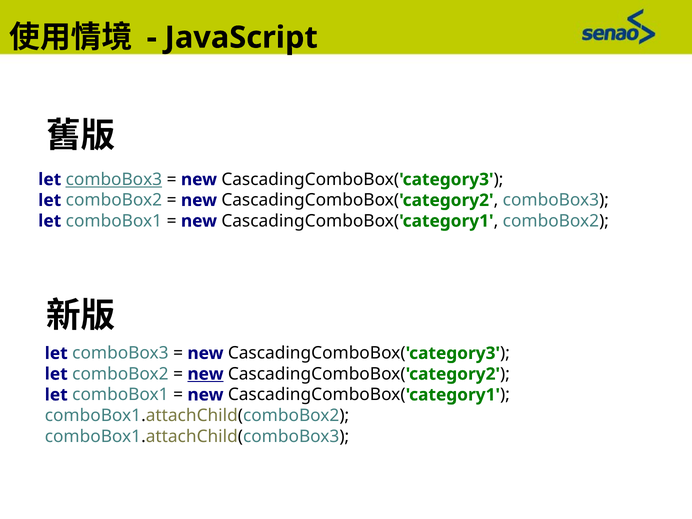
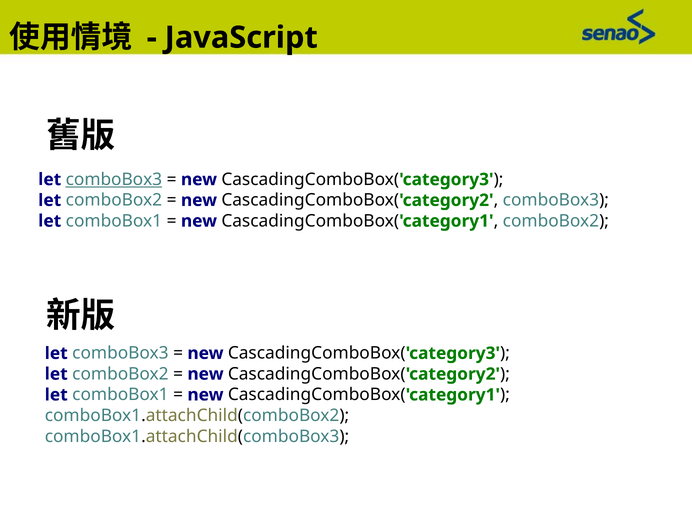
new underline: present -> none (206, 374)
